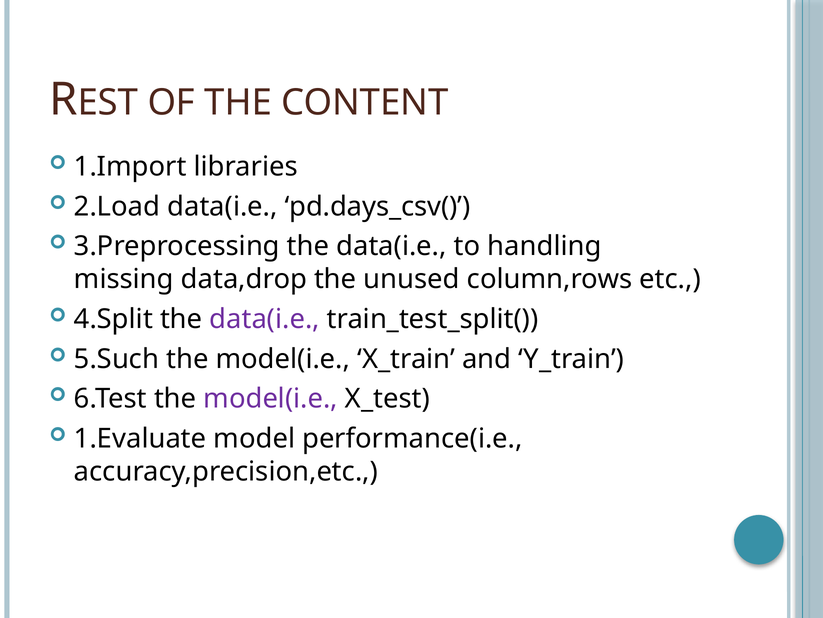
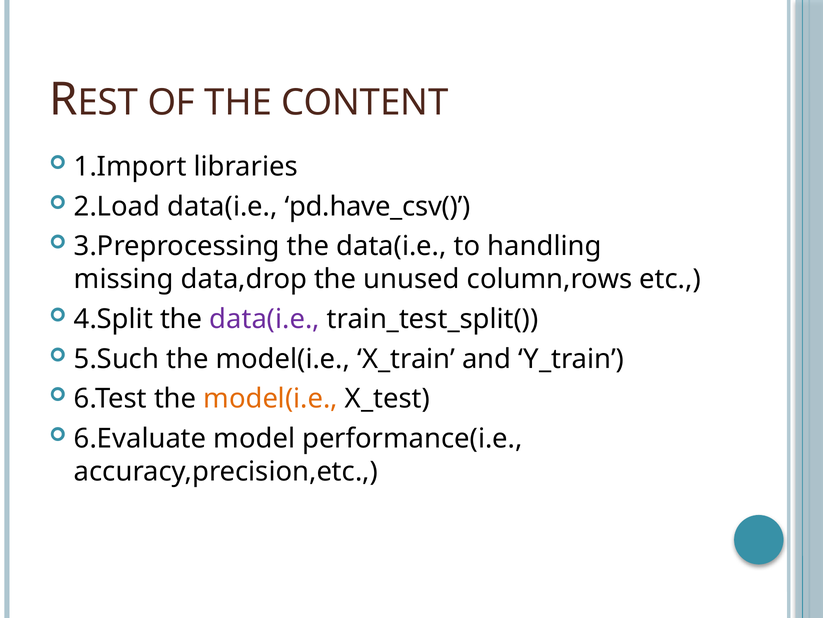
pd.days_csv(: pd.days_csv( -> pd.have_csv( (378, 206)
model(i.e colour: purple -> orange (271, 398)
1.Evaluate: 1.Evaluate -> 6.Evaluate (140, 438)
